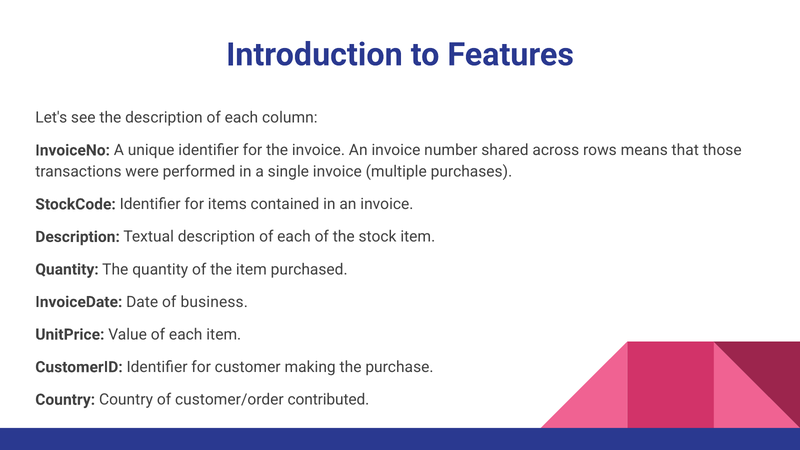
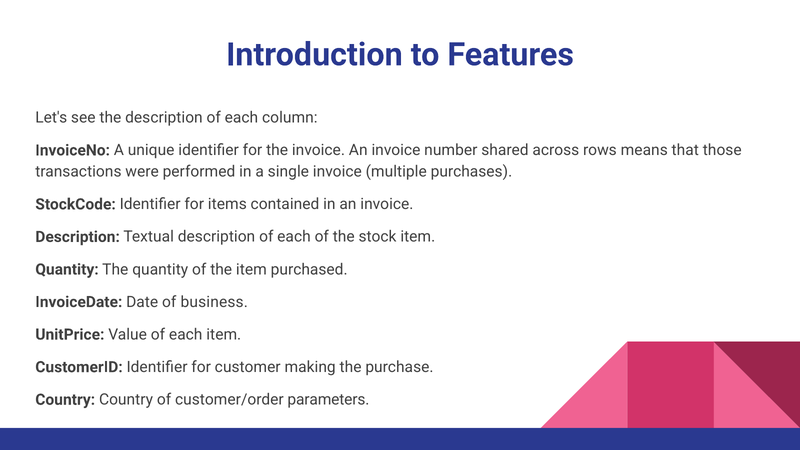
contributed: contributed -> parameters (328, 400)
